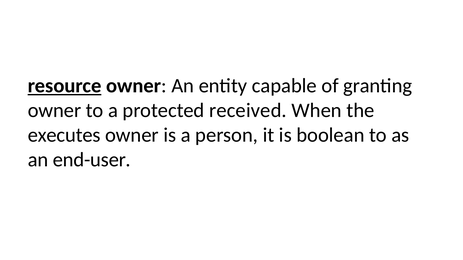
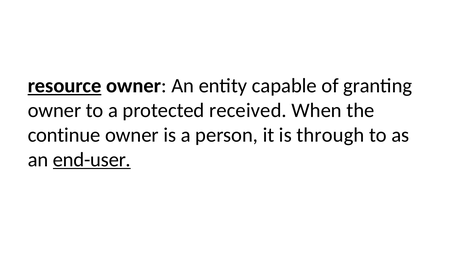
executes: executes -> continue (64, 135)
boolean: boolean -> through (330, 135)
end-user underline: none -> present (92, 160)
